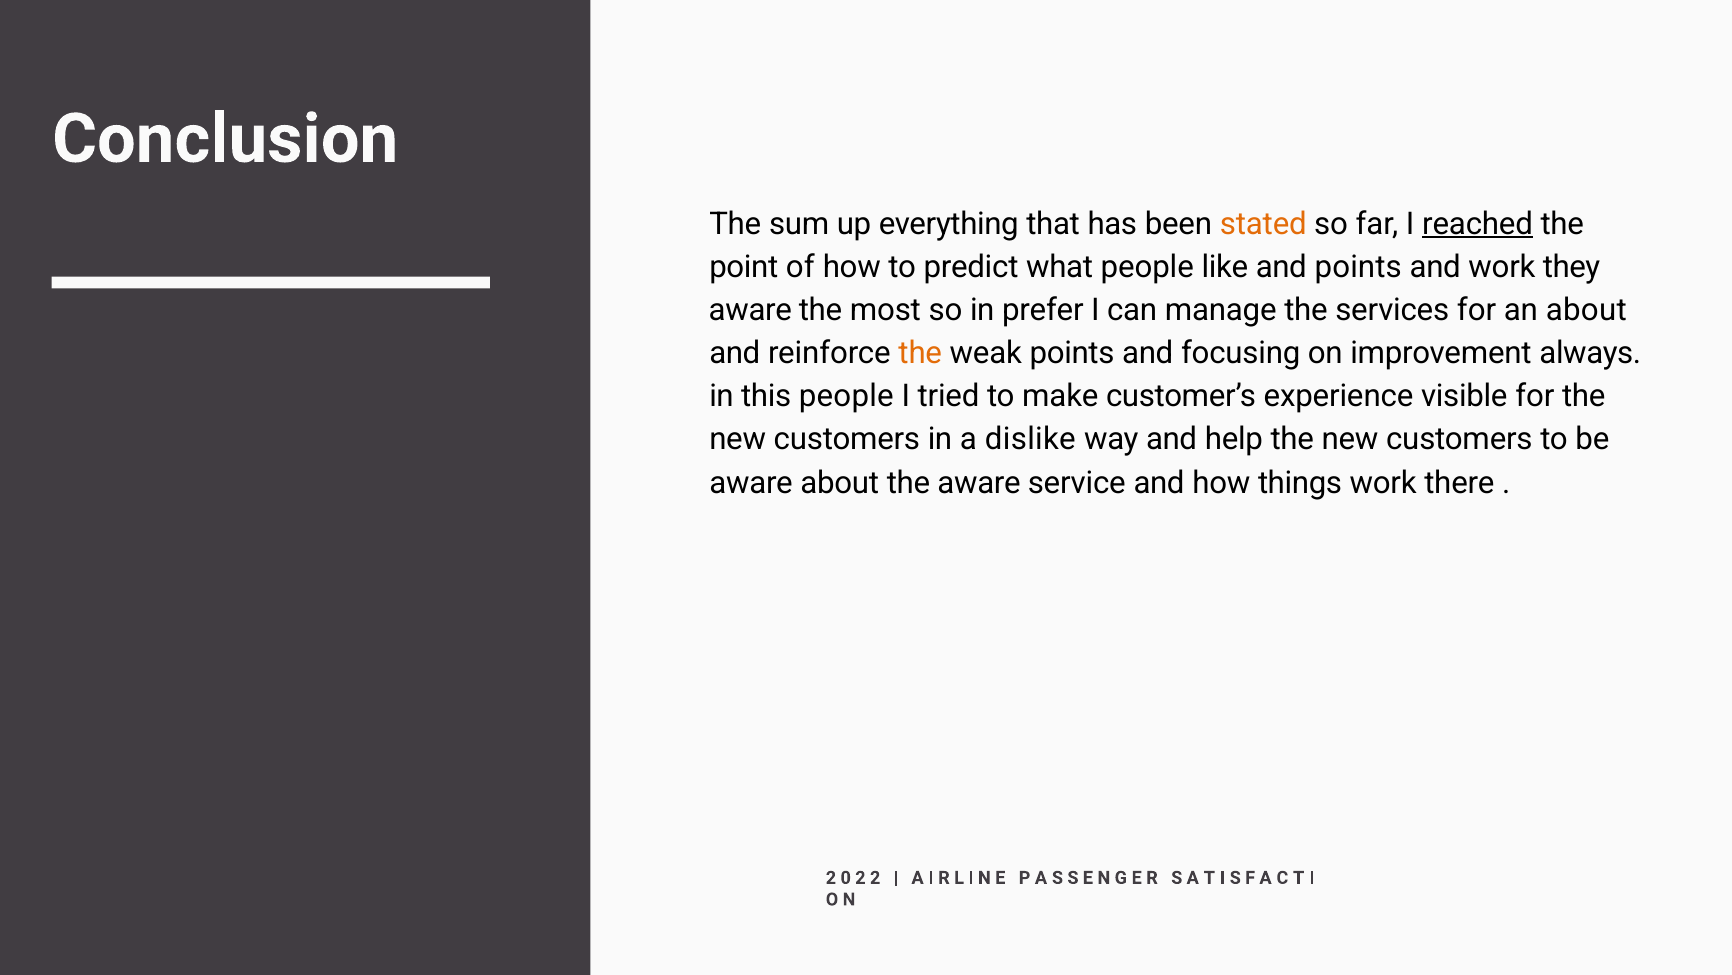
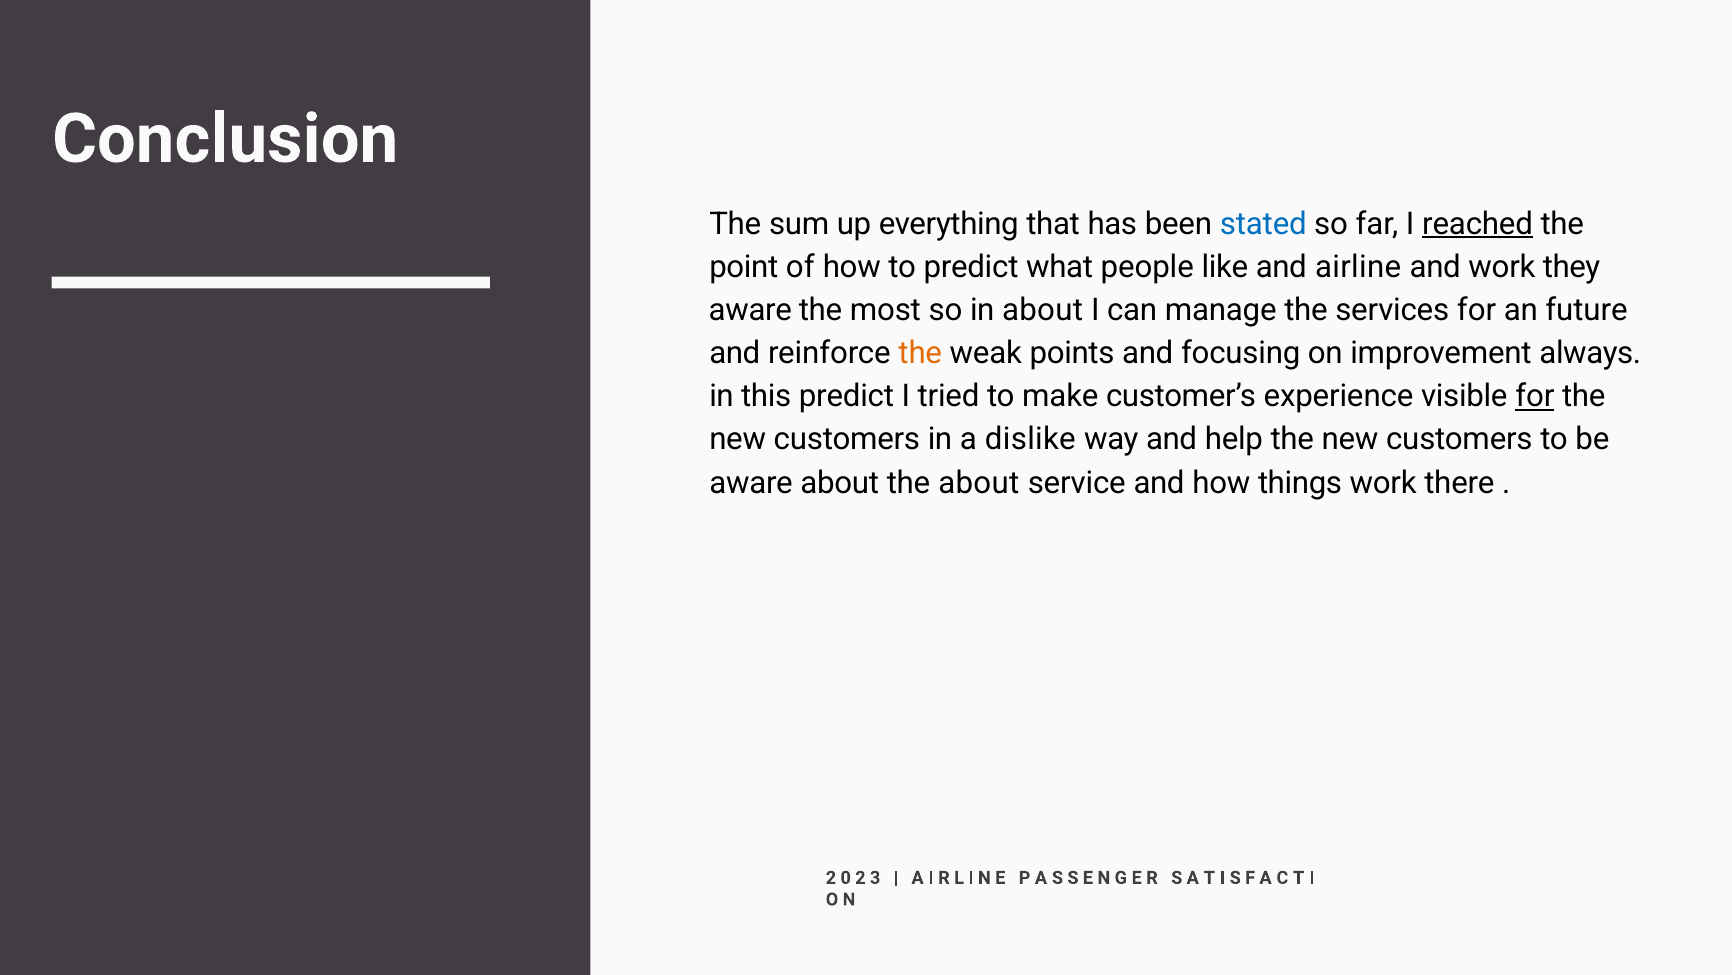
stated colour: orange -> blue (1263, 224)
and points: points -> airline (1358, 267)
in prefer: prefer -> about (1043, 310)
an about: about -> future (1587, 310)
this people: people -> predict (846, 396)
for underline: none -> present (1535, 396)
the aware: aware -> about (979, 482)
2 2: 2 -> 3 (875, 877)
